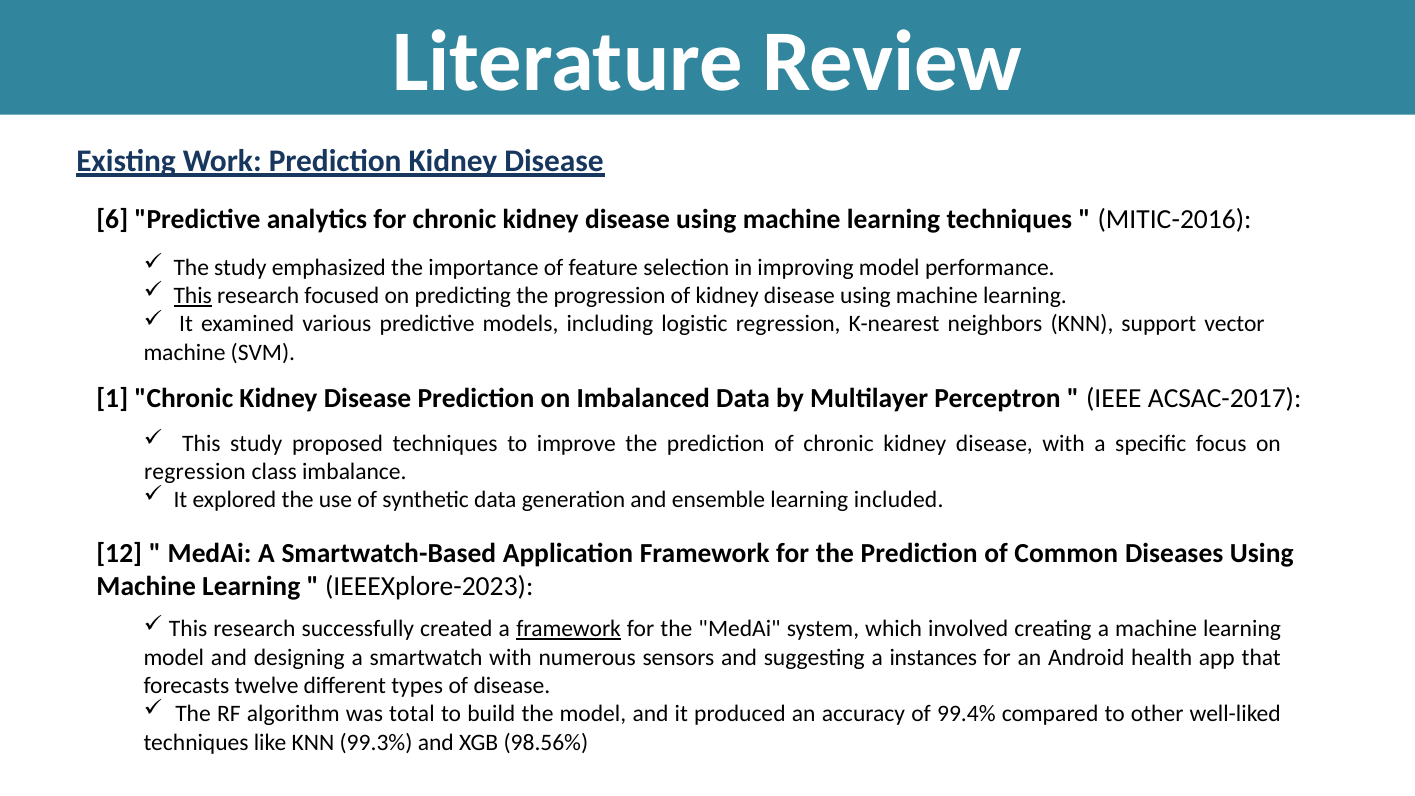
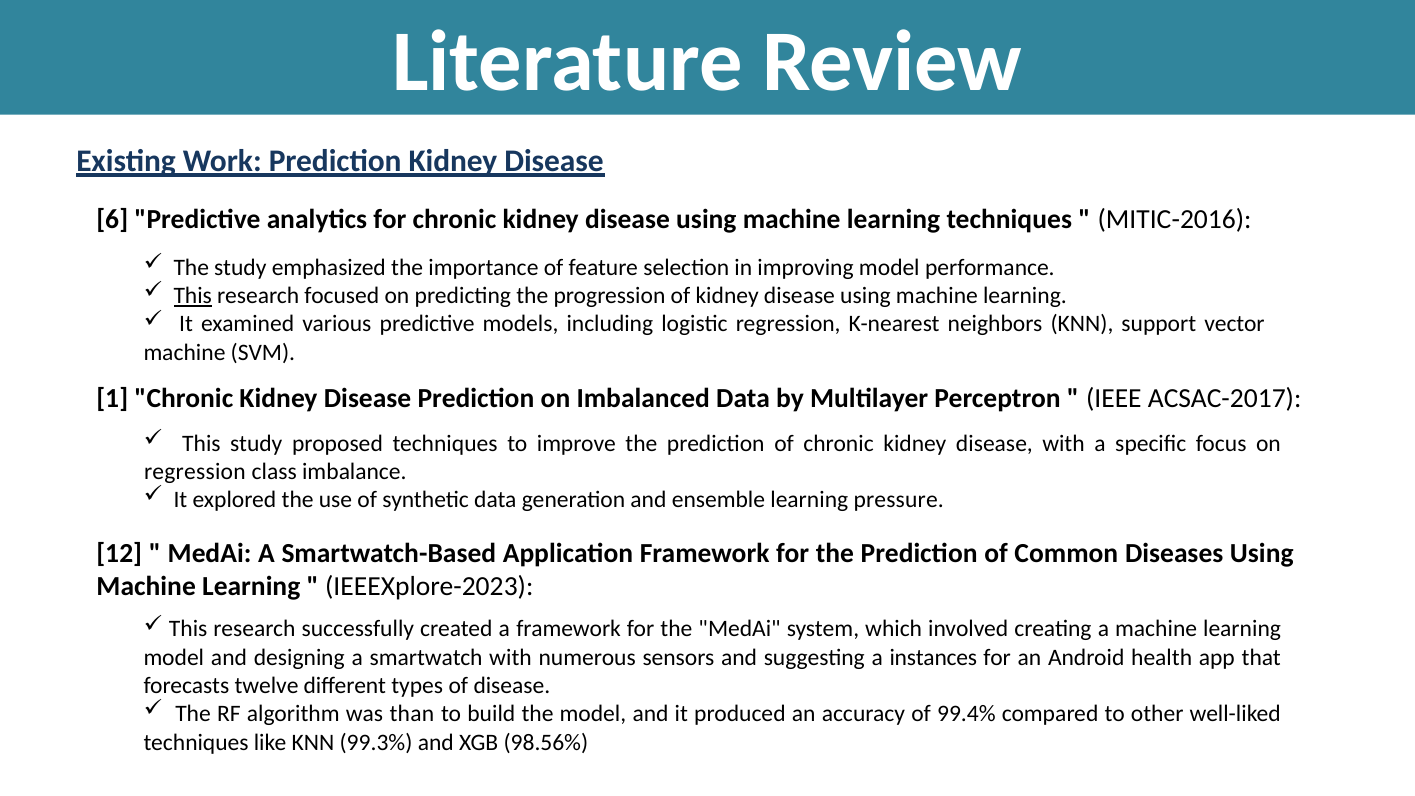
included: included -> pressure (899, 500)
framework underline: present -> none (569, 629)
total: total -> than (412, 714)
